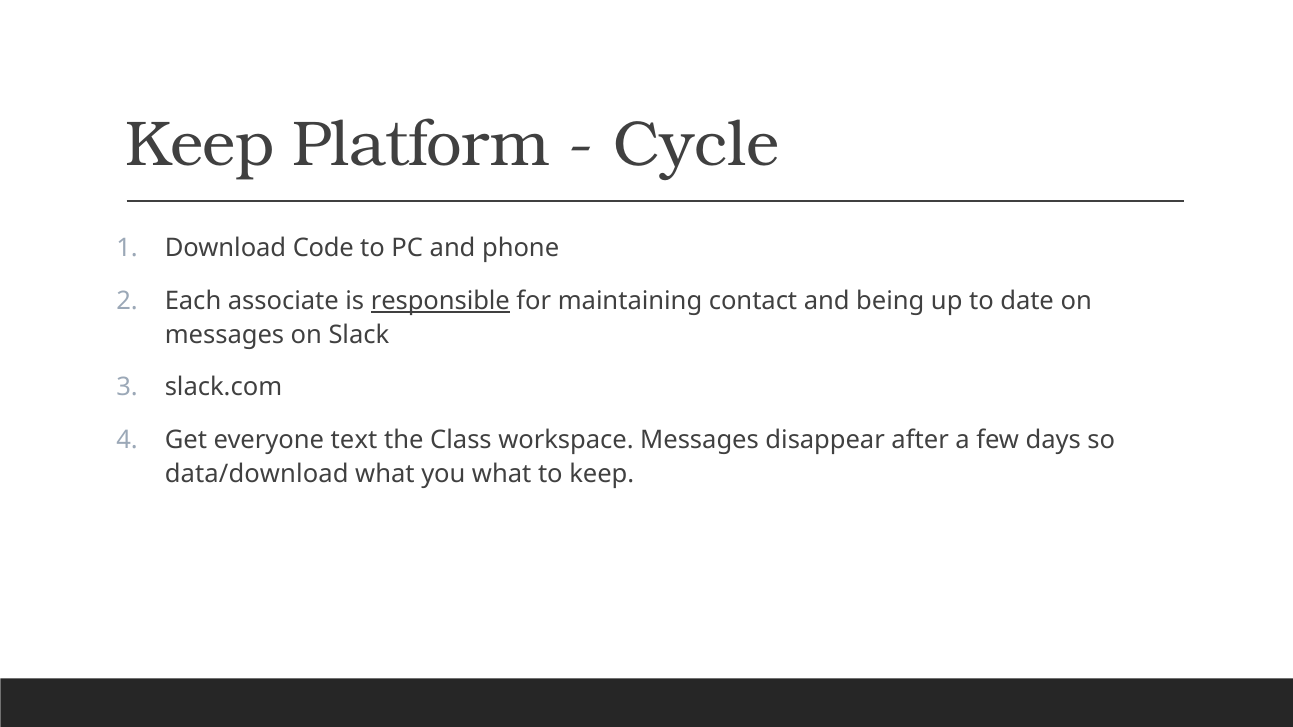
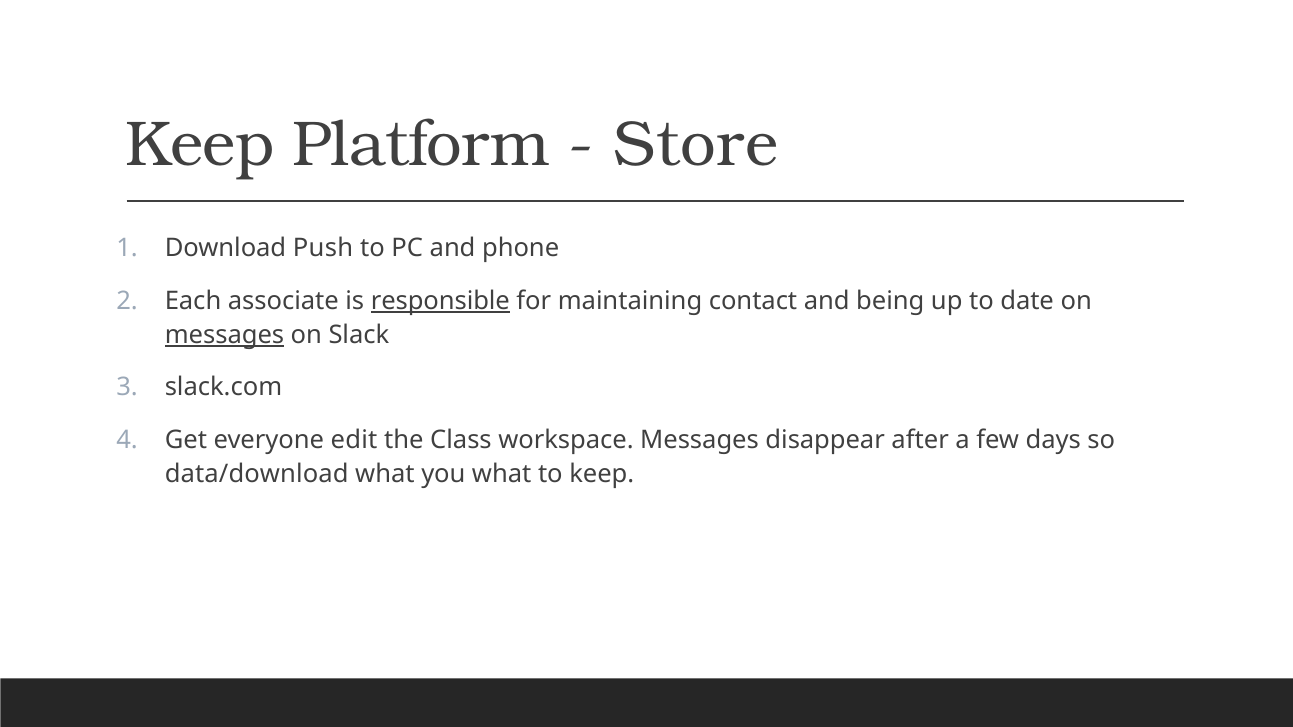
Cycle: Cycle -> Store (696, 145)
Code: Code -> Push (323, 249)
messages underline: none -> present (225, 335)
text: text -> edit (354, 440)
